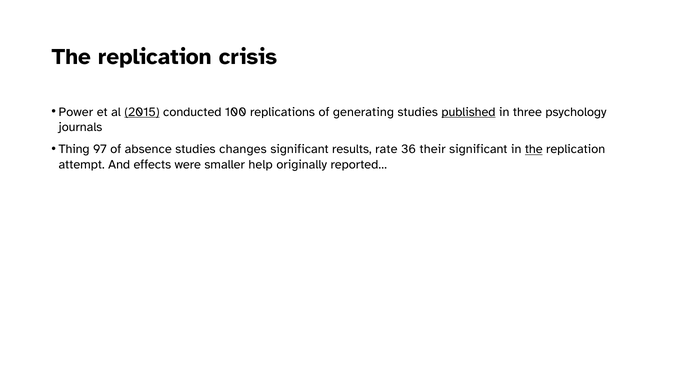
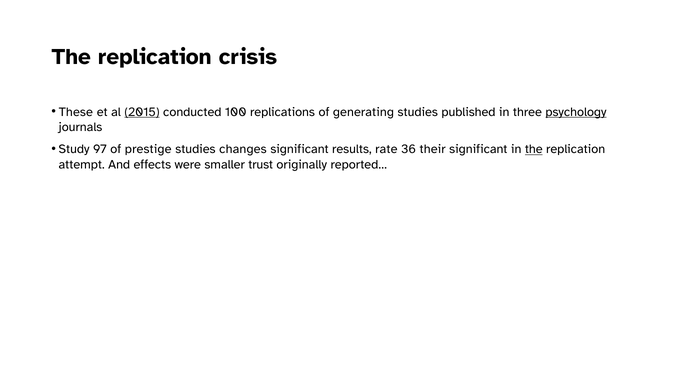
Power: Power -> These (76, 112)
published underline: present -> none (468, 112)
psychology underline: none -> present (576, 112)
Thing: Thing -> Study (74, 149)
absence: absence -> prestige (148, 149)
help: help -> trust (261, 165)
